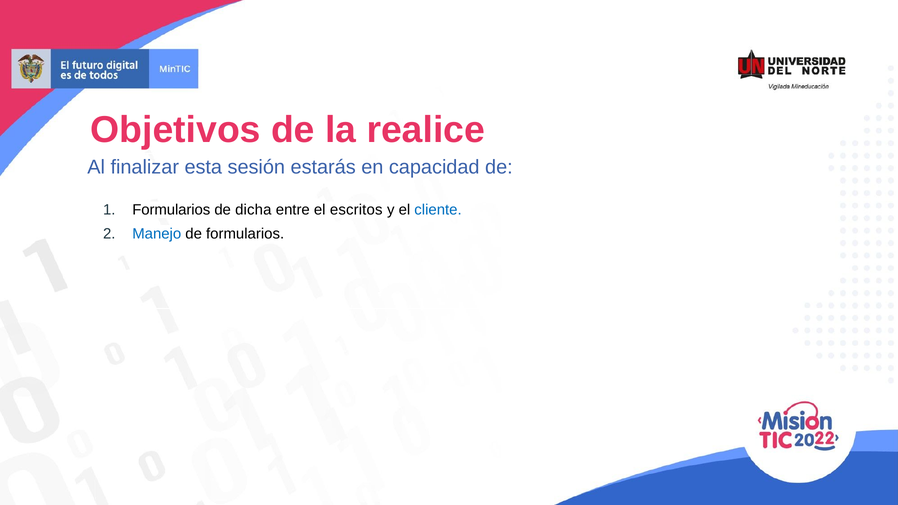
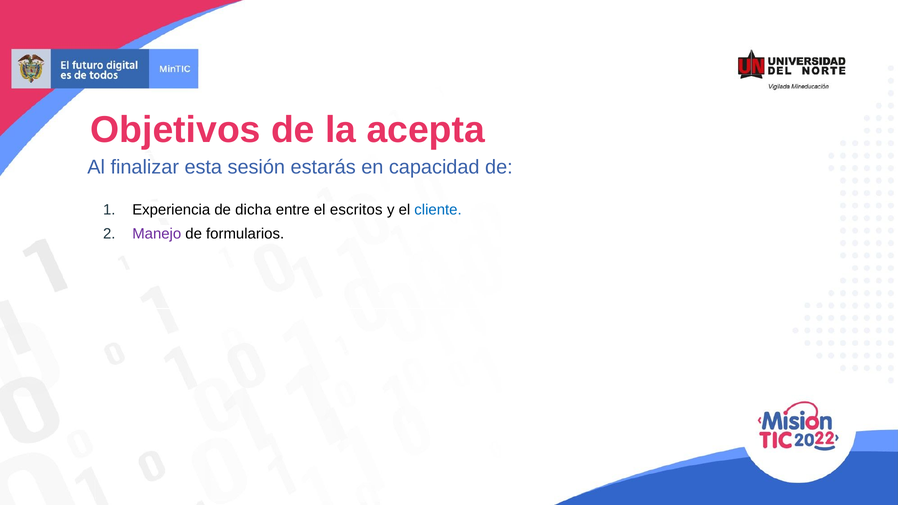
realice: realice -> acepta (426, 130)
Formularios: Formularios -> Experiencia (171, 210)
Manejo colour: blue -> purple (157, 234)
